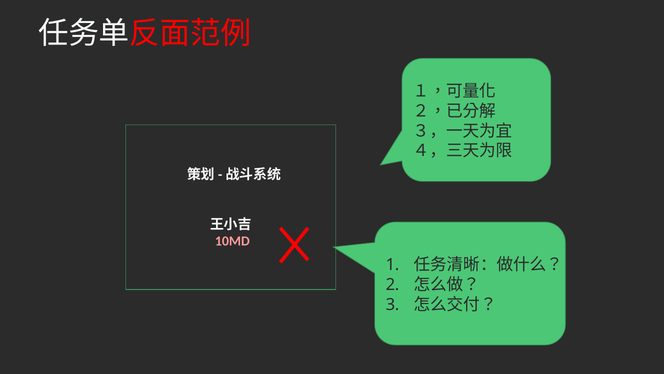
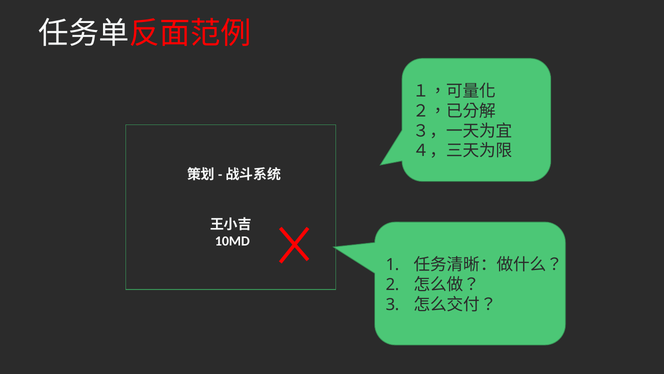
10MD colour: pink -> white (232, 241)
